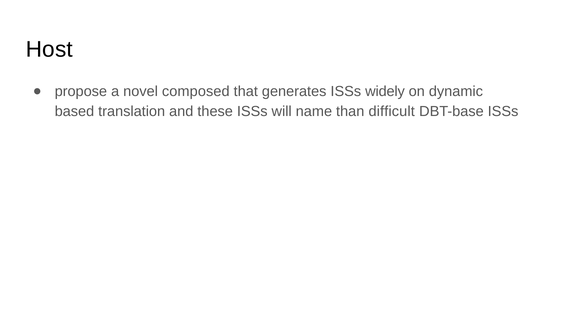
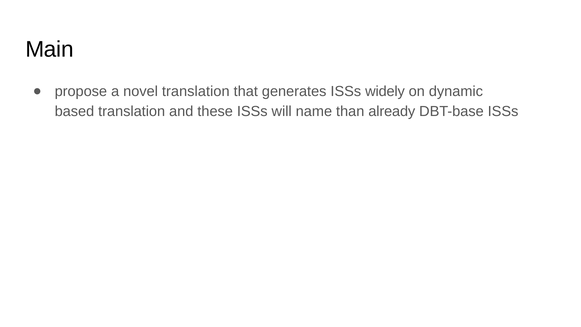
Host: Host -> Main (50, 49)
novel composed: composed -> translation (196, 91)
difficult: difficult -> already (392, 111)
